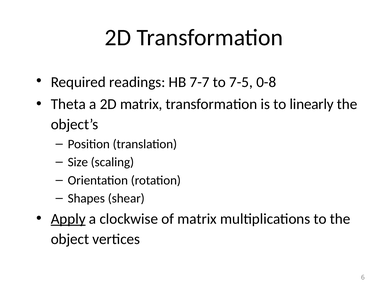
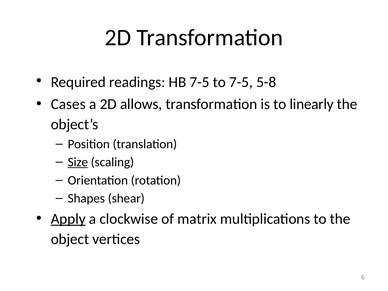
HB 7-7: 7-7 -> 7-5 (200, 82)
0-8: 0-8 -> 5-8 (266, 82)
Theta: Theta -> Cases (68, 104)
2D matrix: matrix -> allows (141, 104)
Size underline: none -> present (78, 162)
